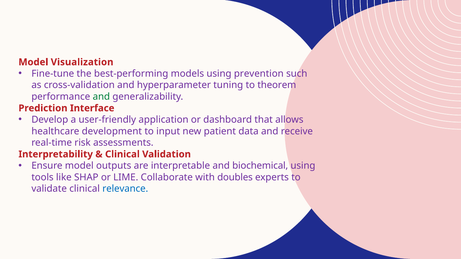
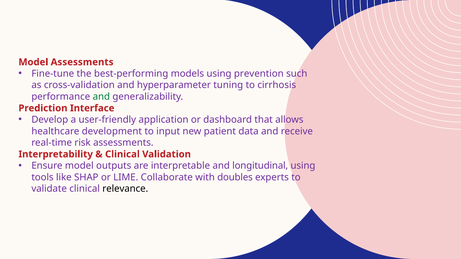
Model Visualization: Visualization -> Assessments (82, 62)
theorem: theorem -> cirrhosis (277, 85)
biochemical: biochemical -> longitudinal (260, 166)
relevance colour: blue -> black (125, 189)
